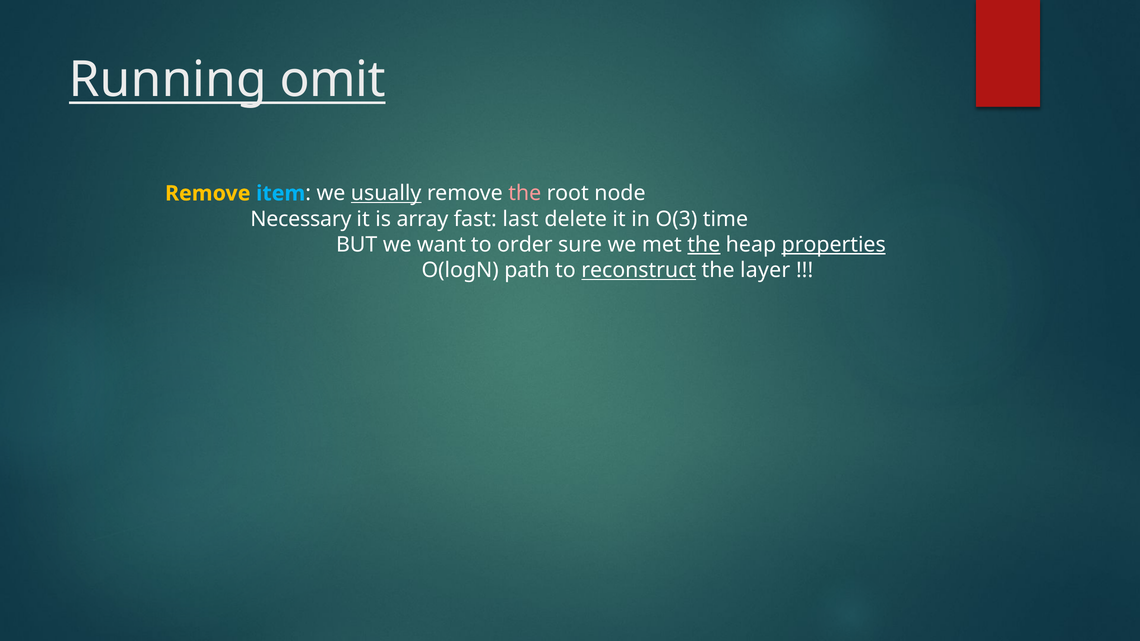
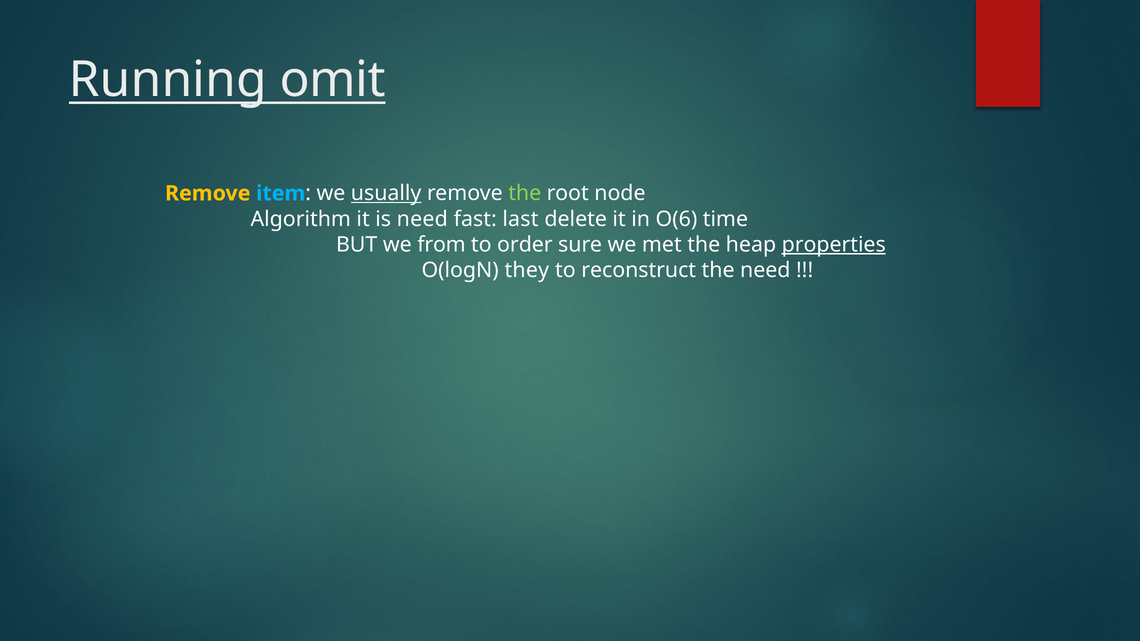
the colour: pink -> light green (525, 193)
Necessary: Necessary -> Algorithm (301, 219)
is array: array -> need (422, 219)
O(3: O(3 -> O(6 (676, 219)
want: want -> from (441, 245)
the underline: present -> none (704, 245)
path: path -> they (527, 270)
reconstruct underline: present -> none (639, 270)
the layer: layer -> need (765, 270)
